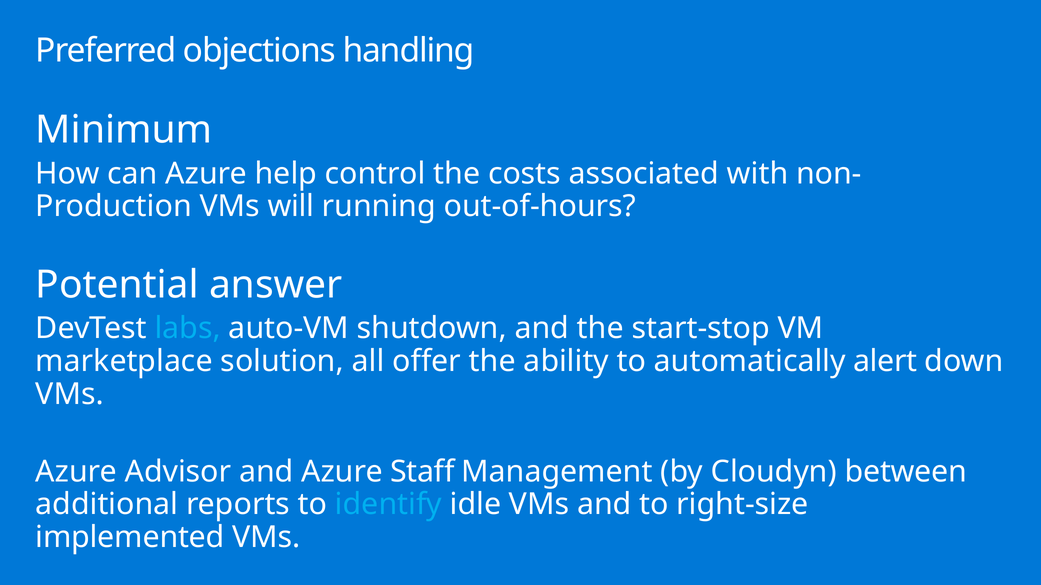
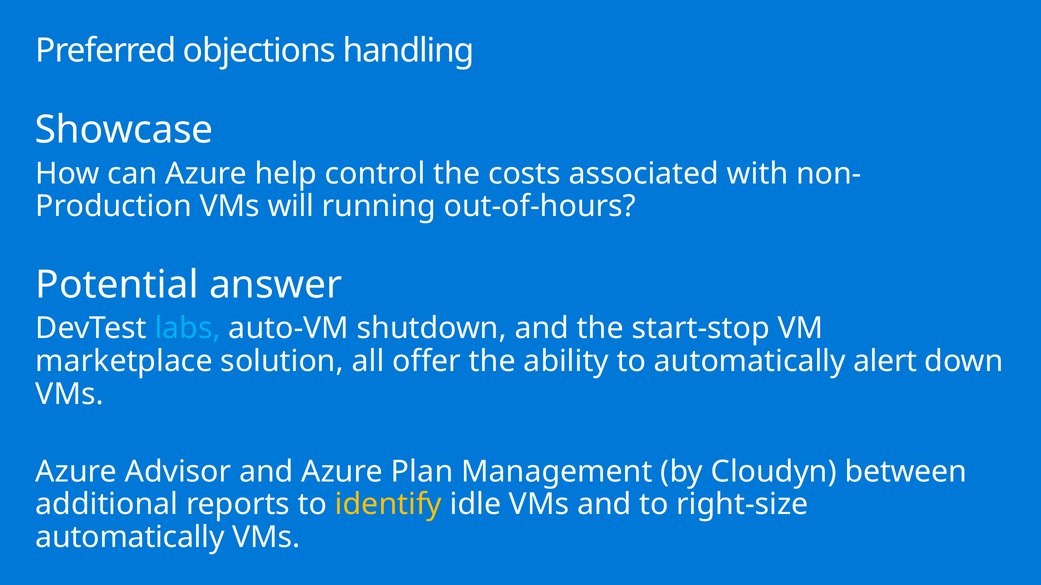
Minimum: Minimum -> Showcase (124, 130)
Staff: Staff -> Plan (422, 472)
identify colour: light blue -> yellow (388, 505)
implemented: implemented -> automatically (130, 538)
